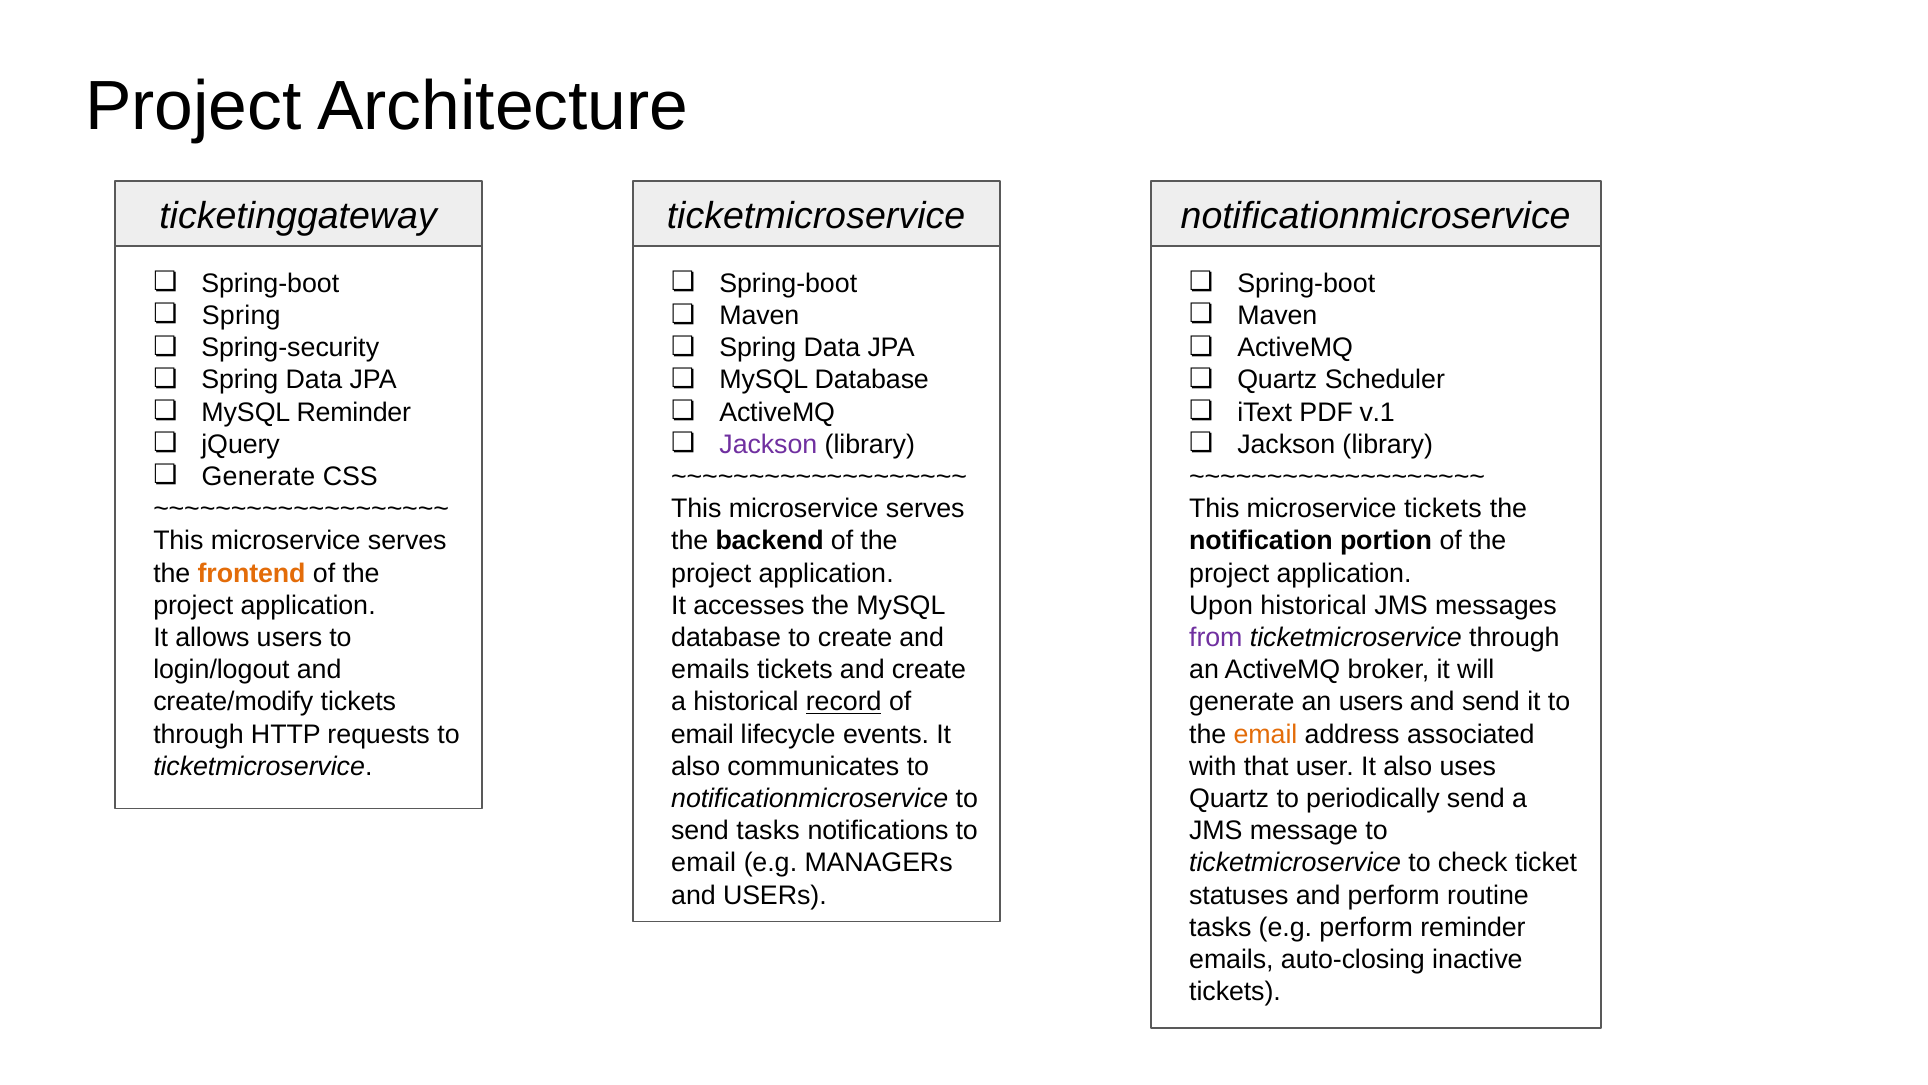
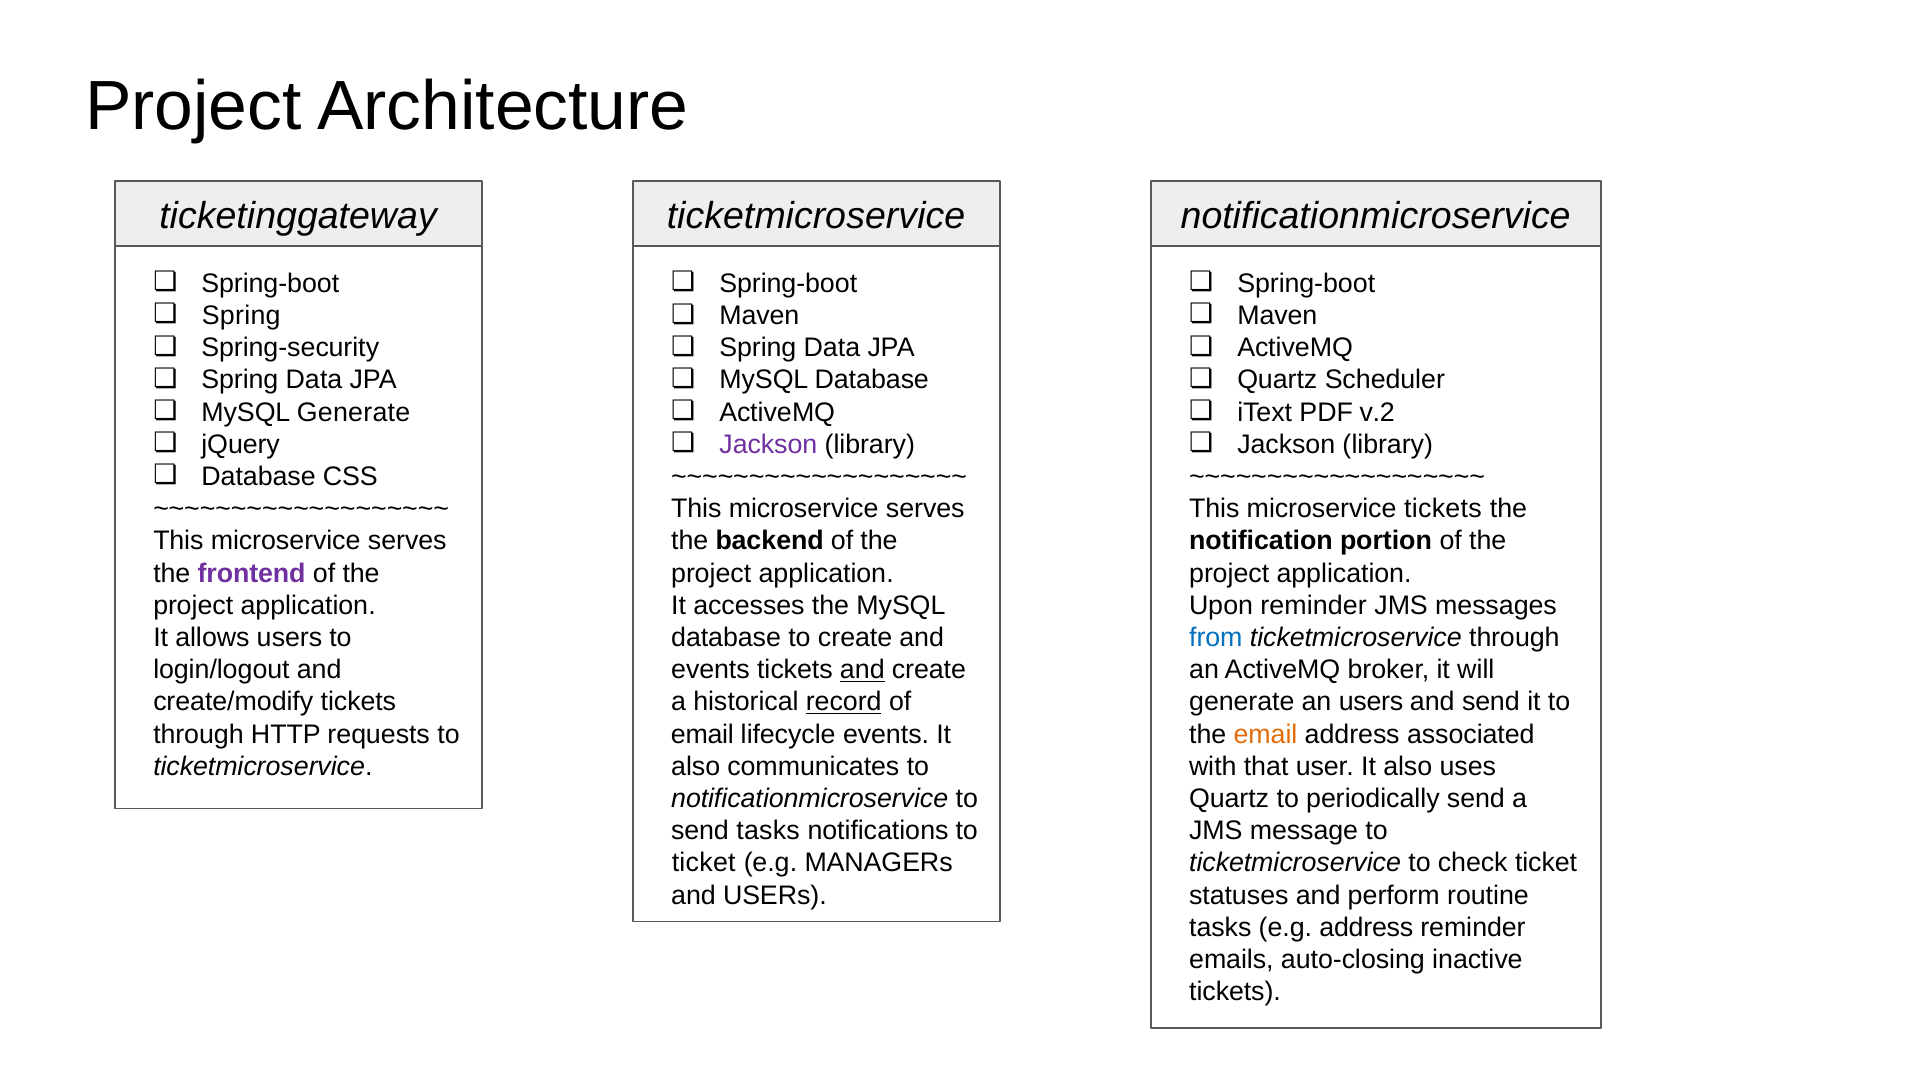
MySQL Reminder: Reminder -> Generate (354, 412)
v.1: v.1 -> v.2 (1377, 412)
Generate: Generate -> Database (259, 476)
frontend colour: orange -> purple (252, 573)
Upon historical: historical -> reminder (1314, 605)
from colour: purple -> blue (1216, 637)
emails: emails -> events (710, 670)
and underline: none -> present (862, 670)
email: email -> ticket (704, 863)
e.g perform: perform -> address (1366, 927)
